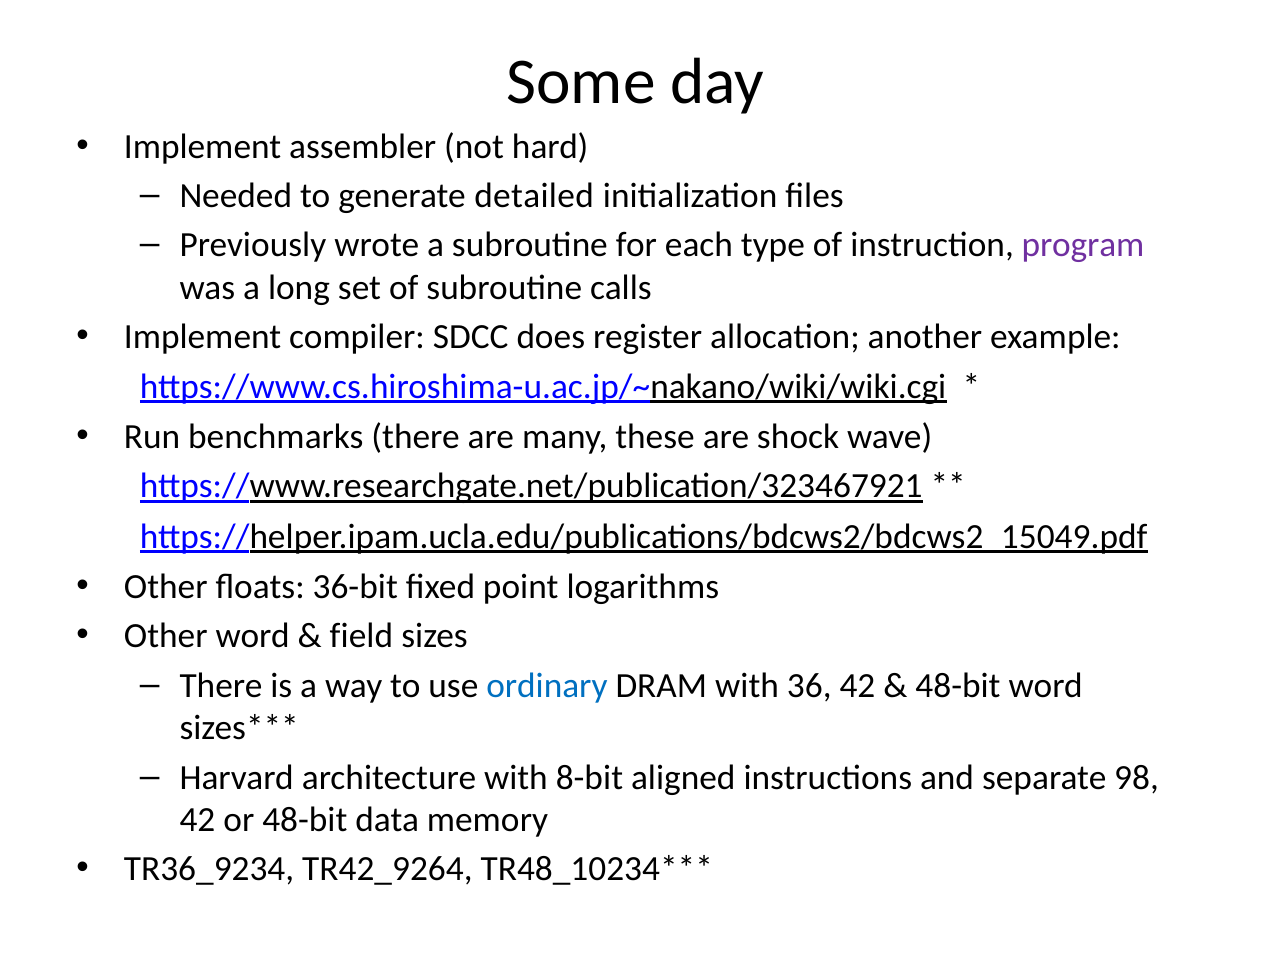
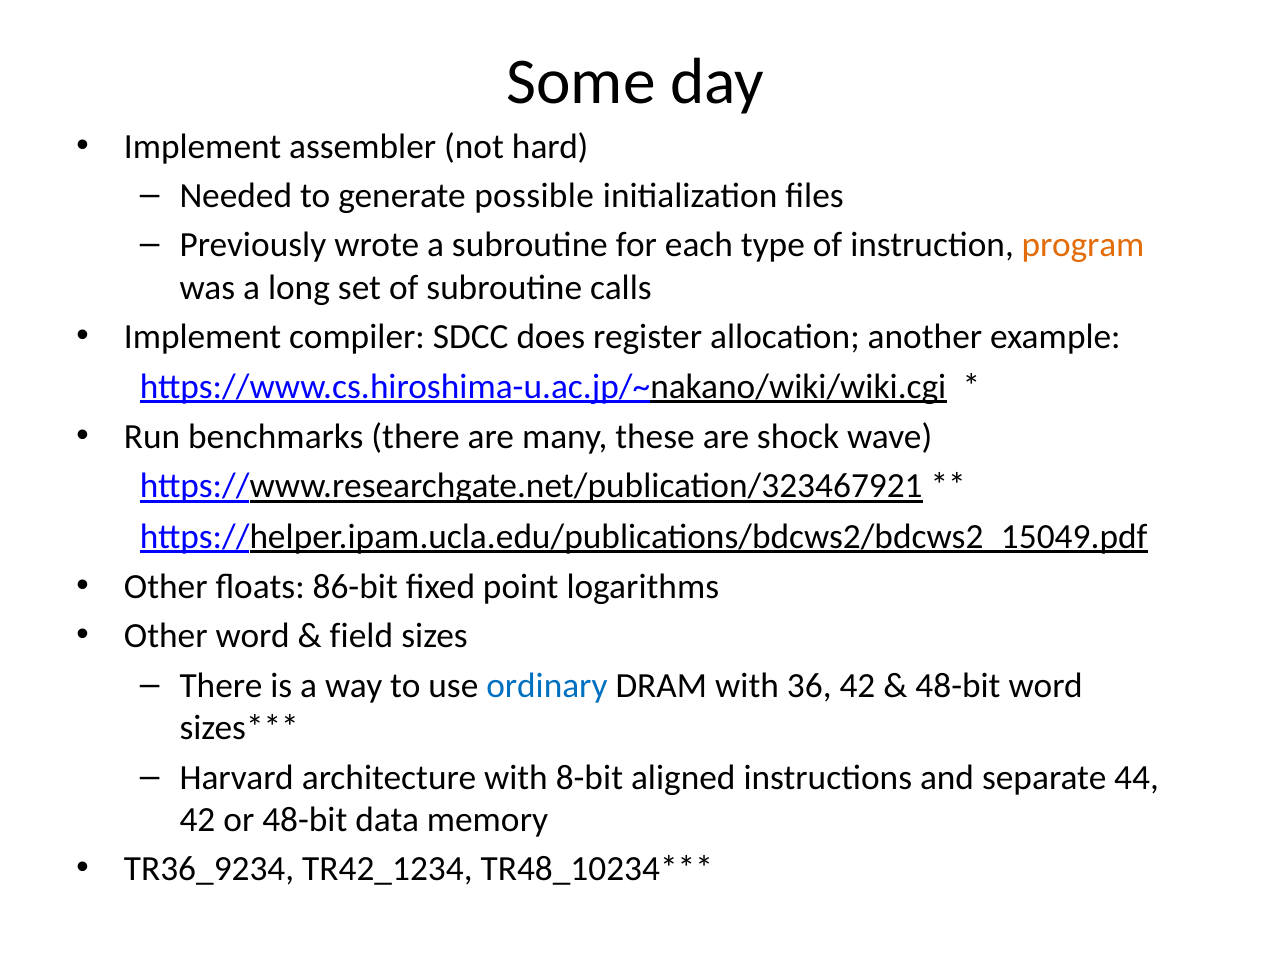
detailed: detailed -> possible (534, 196)
program colour: purple -> orange (1083, 245)
36-bit: 36-bit -> 86-bit (355, 587)
98: 98 -> 44 (1137, 778)
TR42_9264: TR42_9264 -> TR42_1234 (387, 869)
